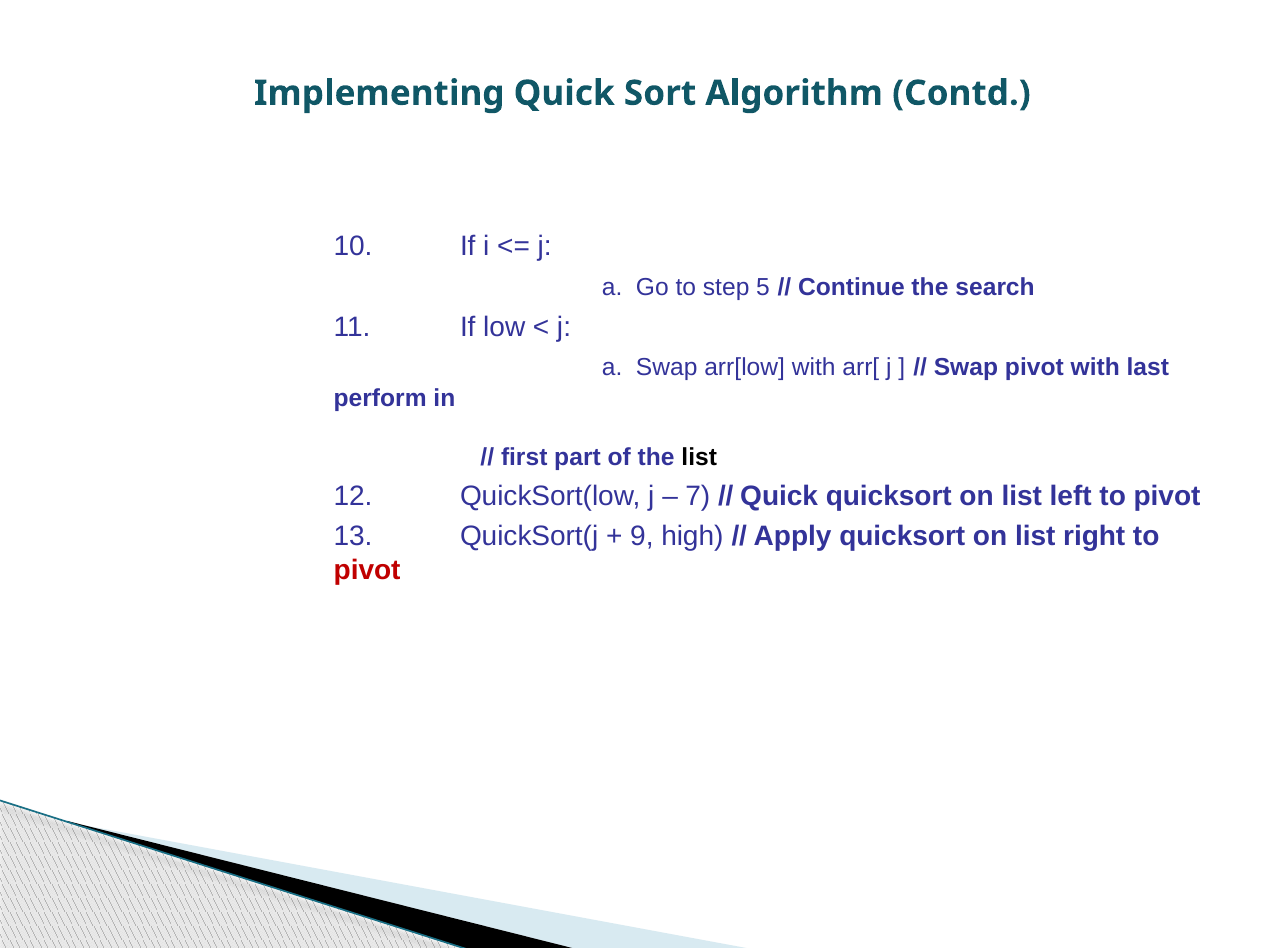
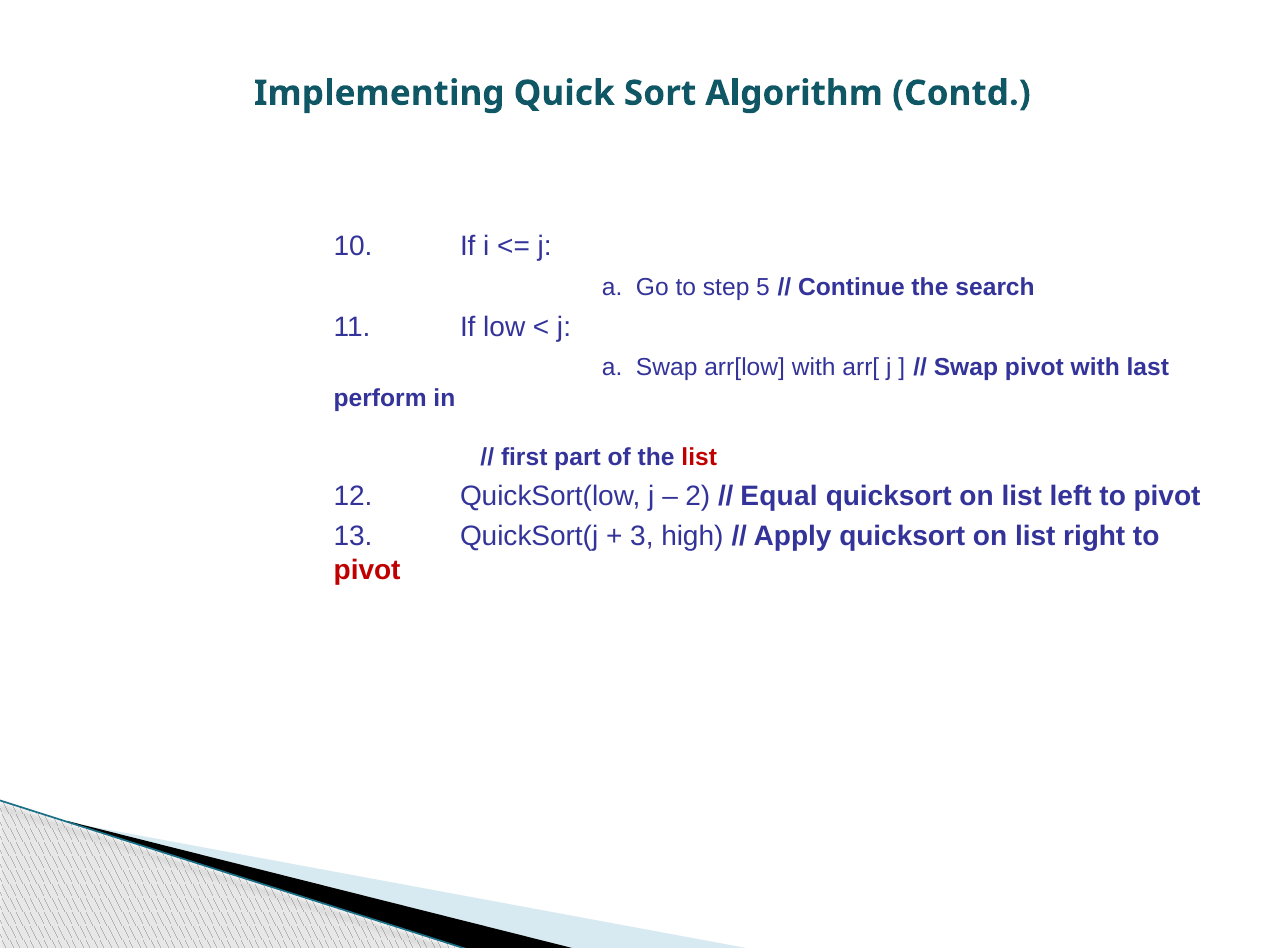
list colour: black -> red (699, 457)
7: 7 -> 2 (698, 496)
Quick: Quick -> Equal (779, 496)
9: 9 -> 3 (642, 536)
